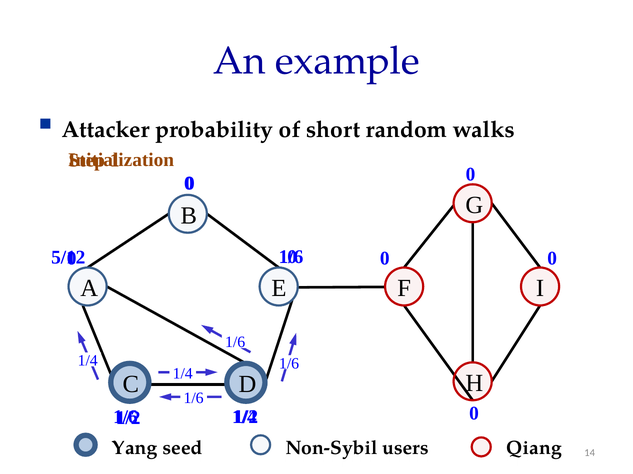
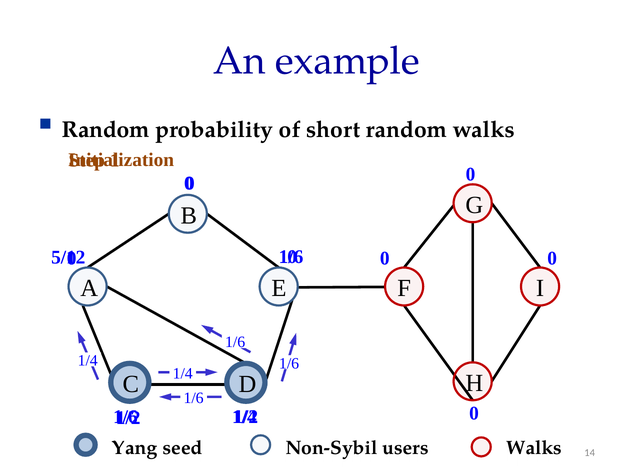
Attacker: Attacker -> Random (106, 130)
users Qiang: Qiang -> Walks (534, 449)
